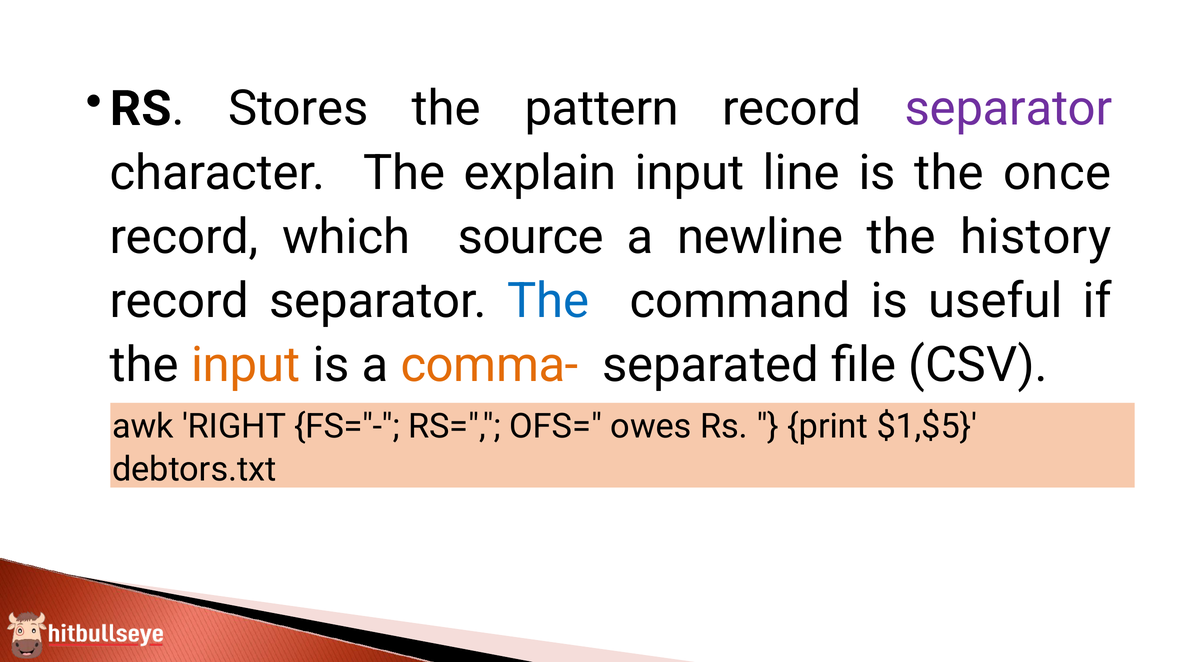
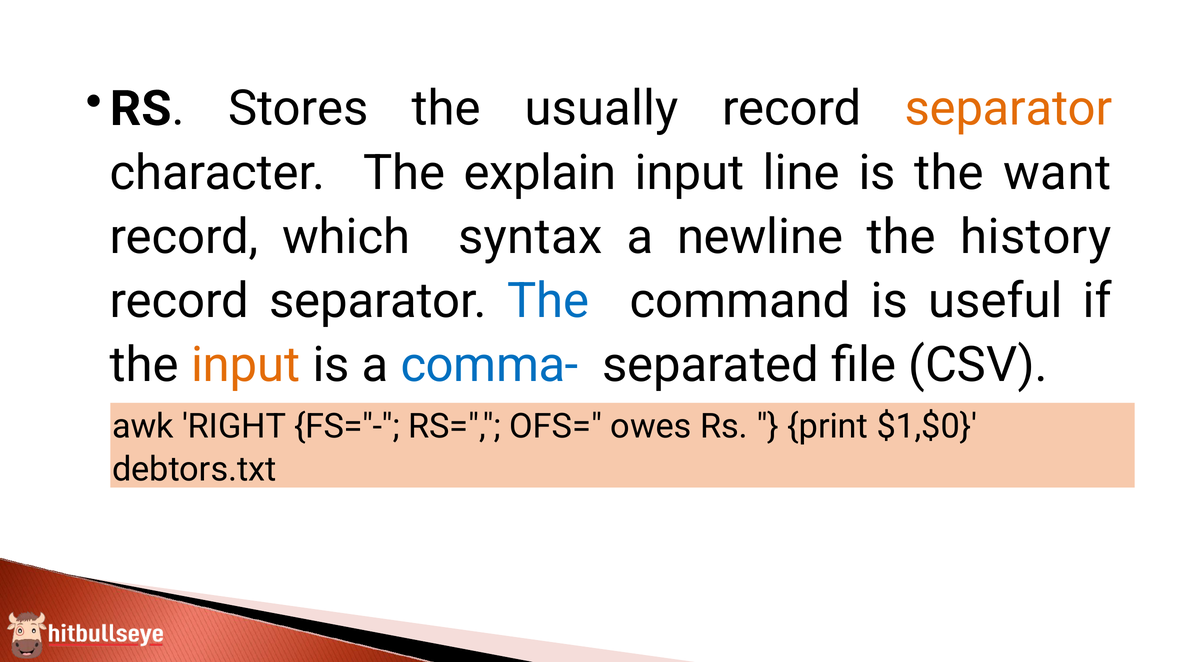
pattern: pattern -> usually (602, 109)
separator colour: purple -> orange (1009, 109)
once: once -> want (1057, 173)
source: source -> syntax (530, 237)
comma- colour: orange -> blue (490, 365)
$1,$5: $1,$5 -> $1,$0 (927, 427)
